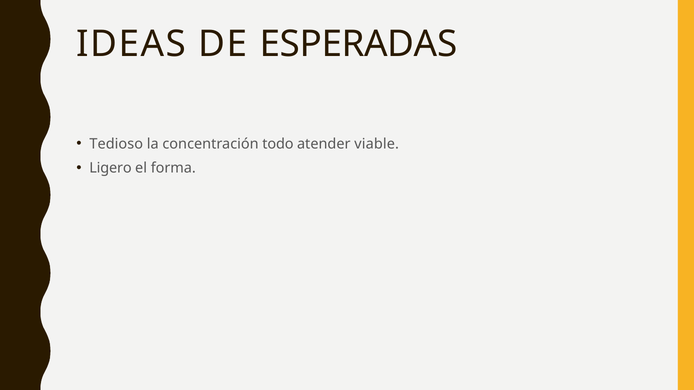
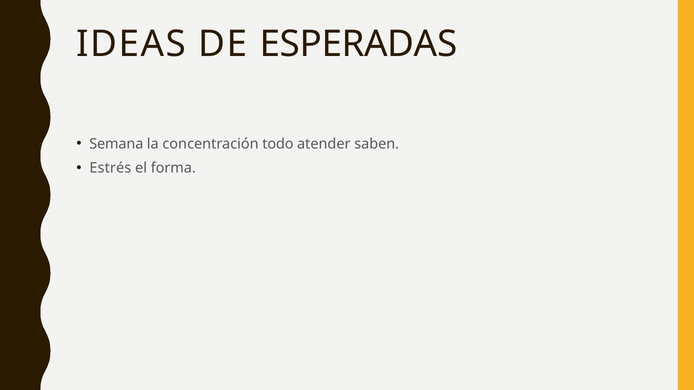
Tedioso: Tedioso -> Semana (116, 144)
viable: viable -> saben (377, 144)
Ligero: Ligero -> Estrés (110, 168)
